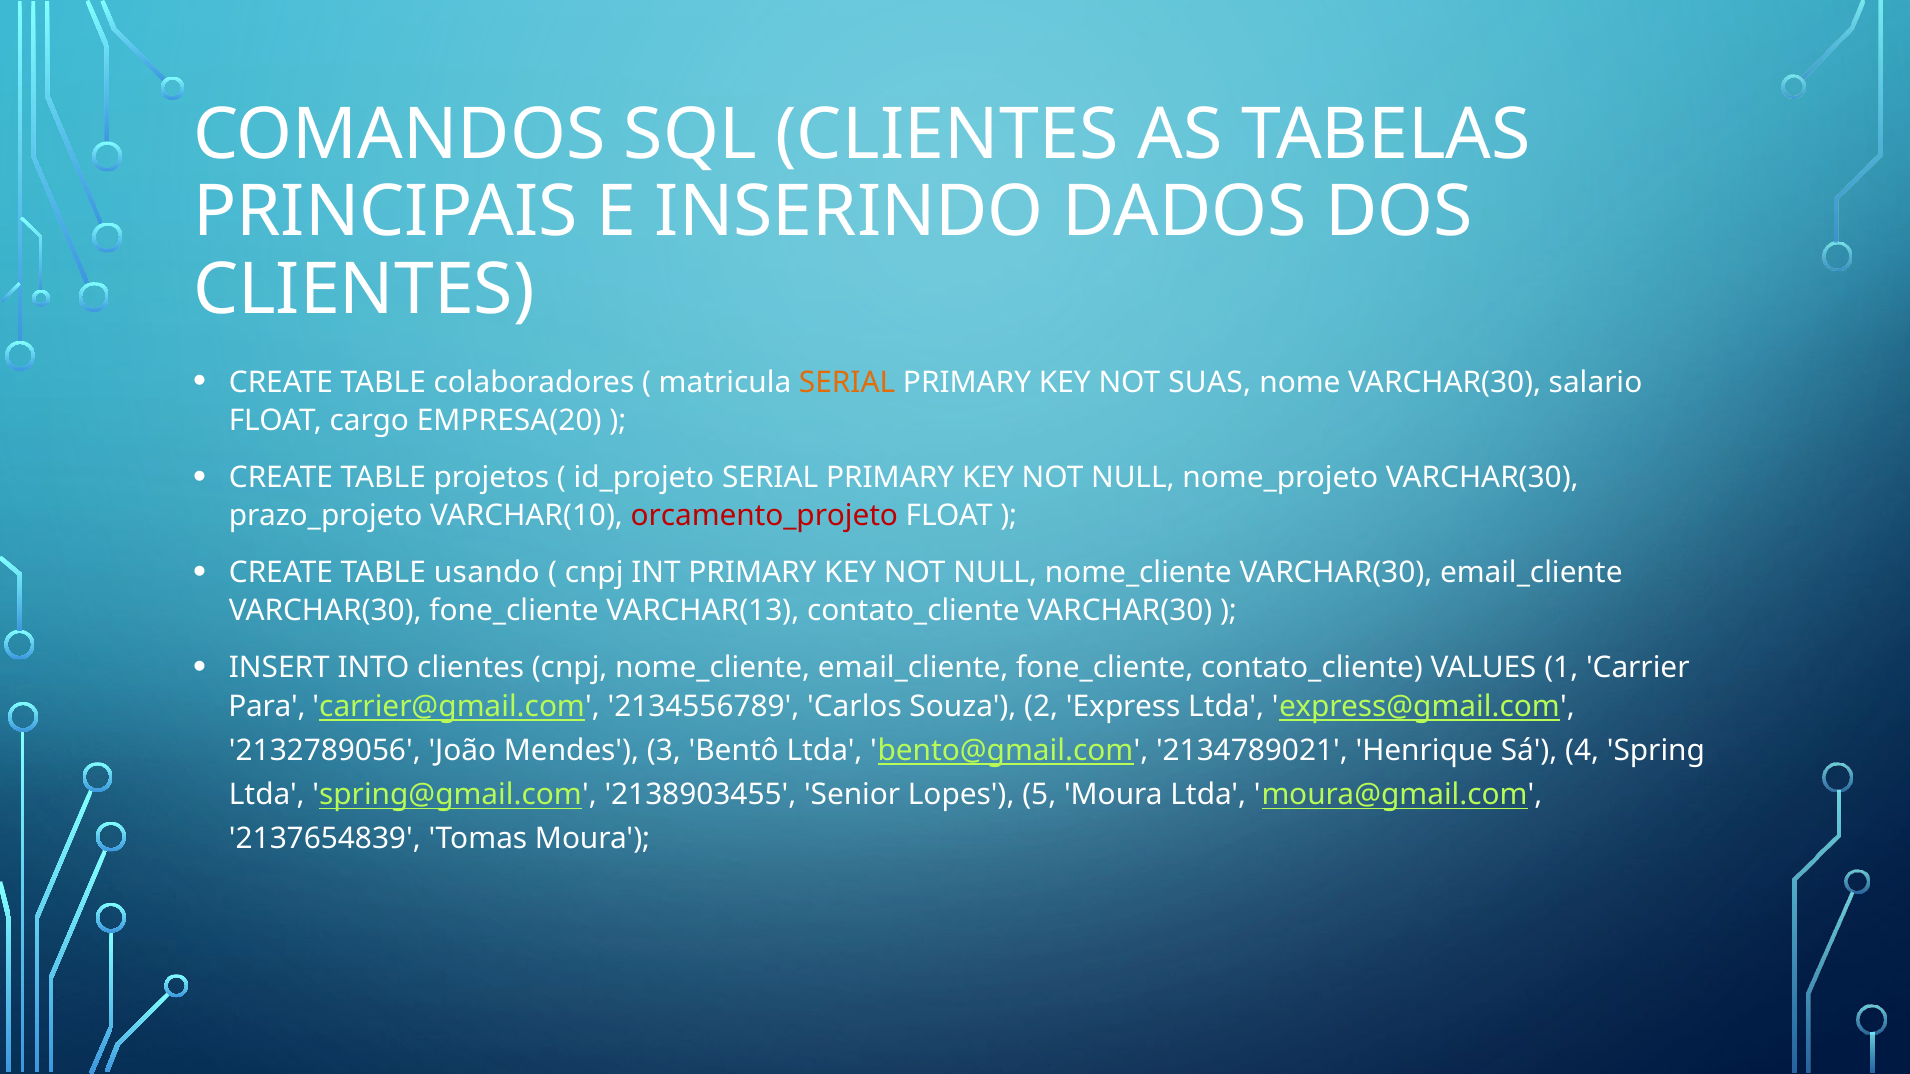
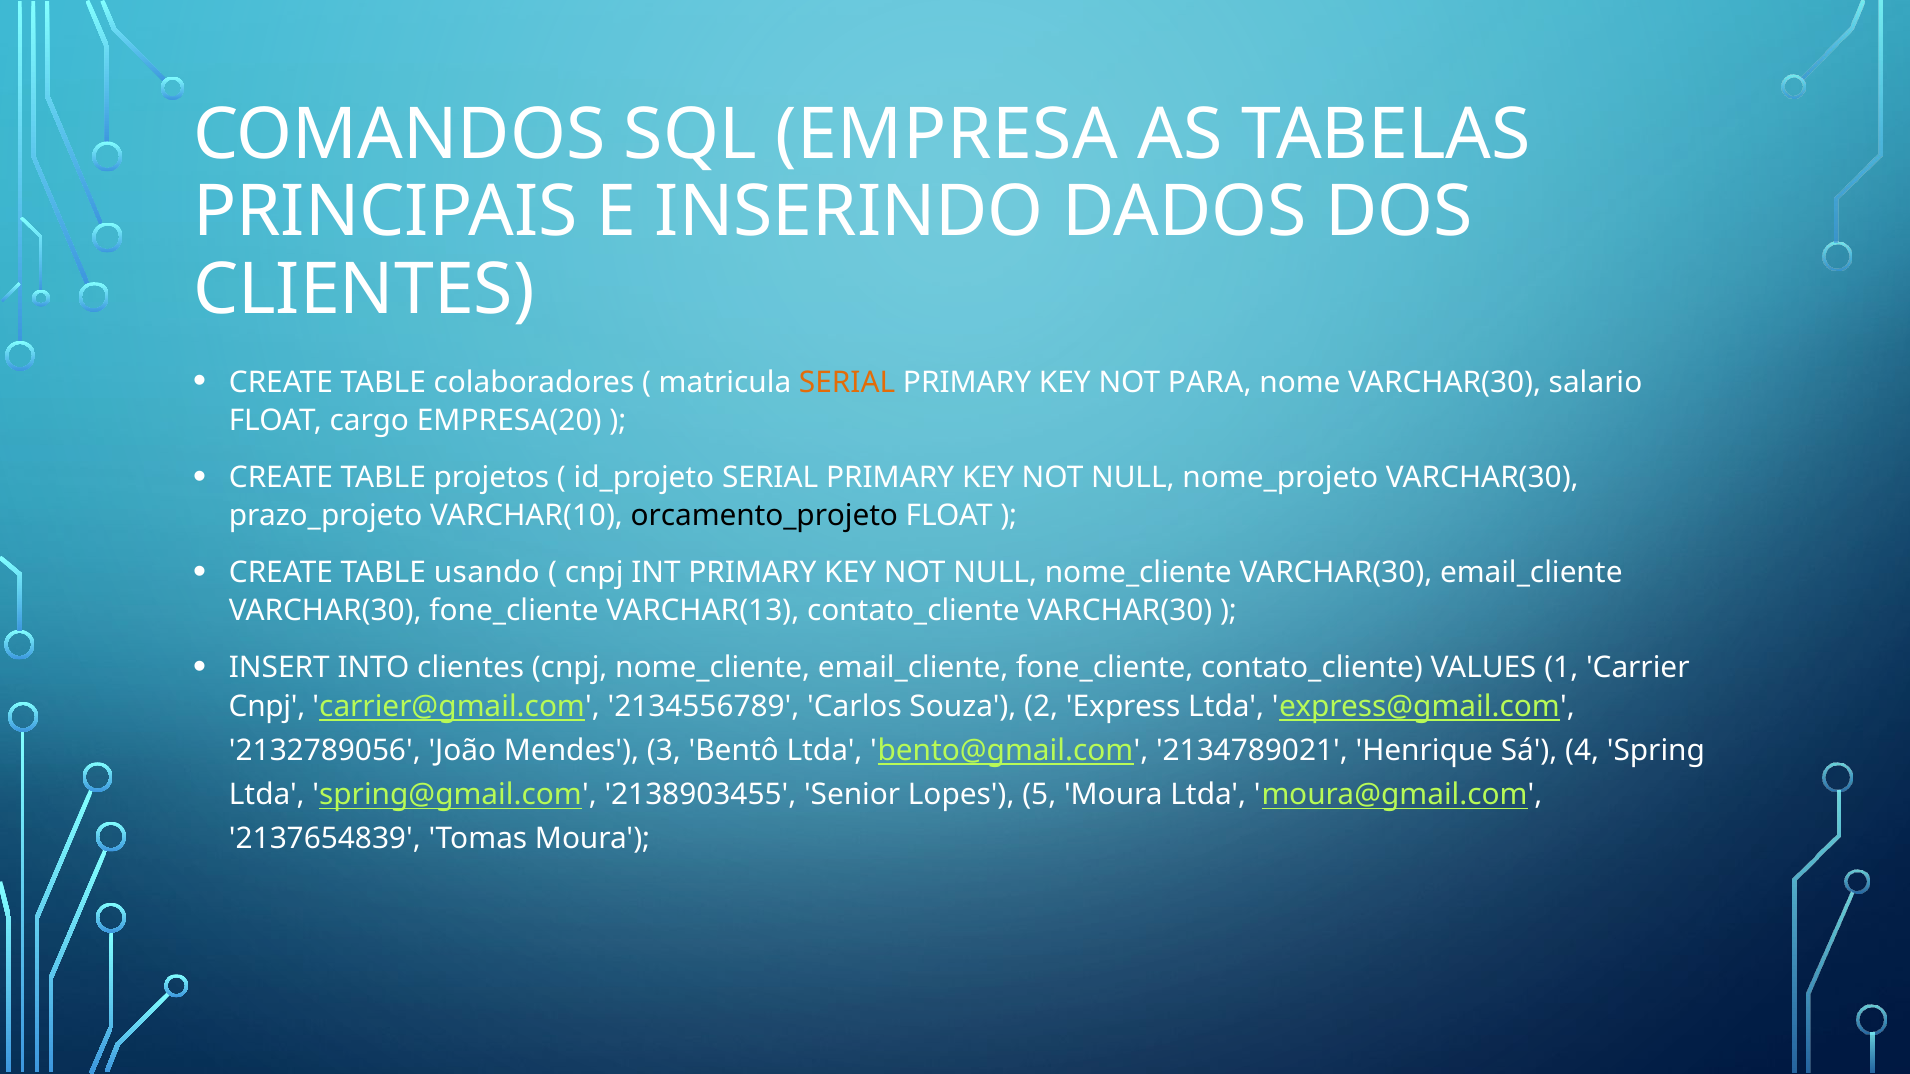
SQL CLIENTES: CLIENTES -> EMPRESA (947, 135)
SUAS: SUAS -> PARA (1210, 382)
orcamento_projeto colour: red -> black (764, 516)
Para: Para -> Cnpj (267, 707)
